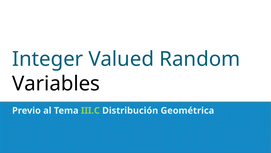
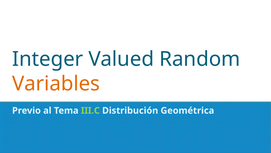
Variables colour: black -> orange (56, 83)
